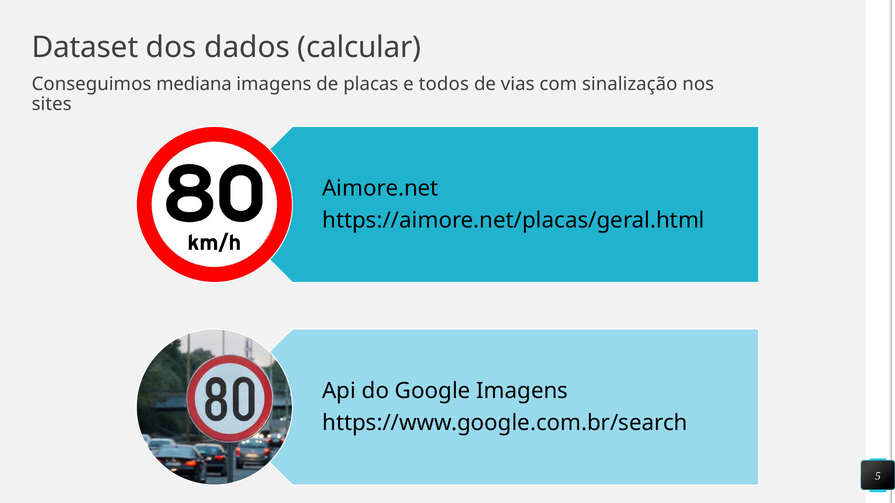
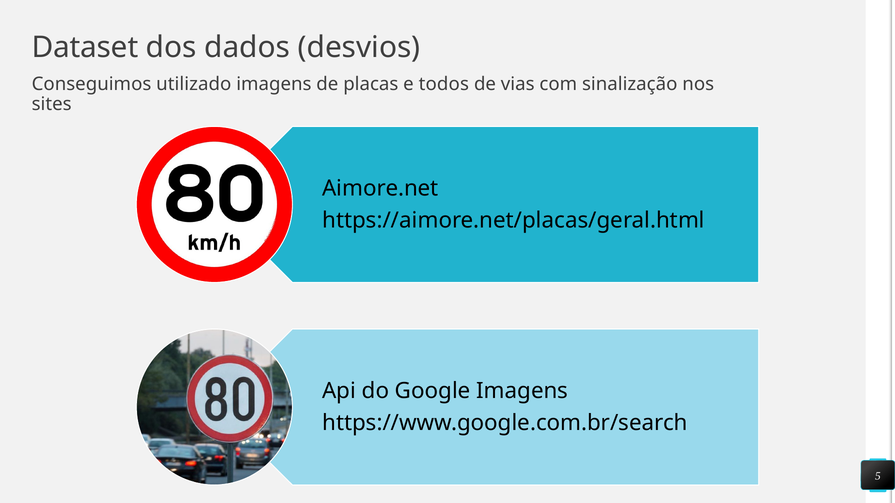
calcular: calcular -> desvios (359, 47)
mediana: mediana -> utilizado (194, 84)
